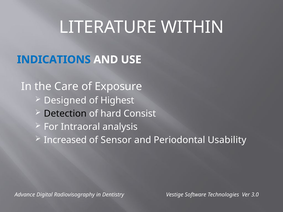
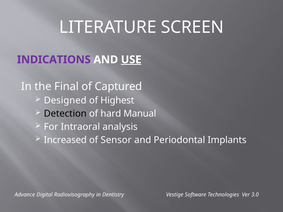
WITHIN: WITHIN -> SCREEN (192, 27)
INDICATIONS colour: blue -> purple (54, 60)
USE underline: none -> present (131, 60)
Care: Care -> Final (67, 87)
Exposure: Exposure -> Captured (118, 87)
Consist: Consist -> Manual (140, 114)
Usability: Usability -> Implants (227, 140)
